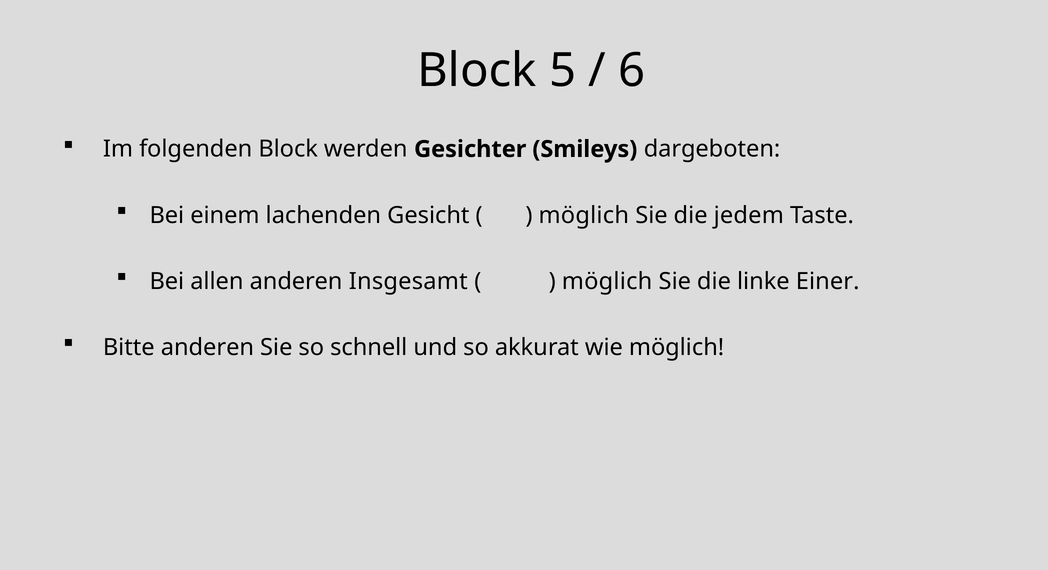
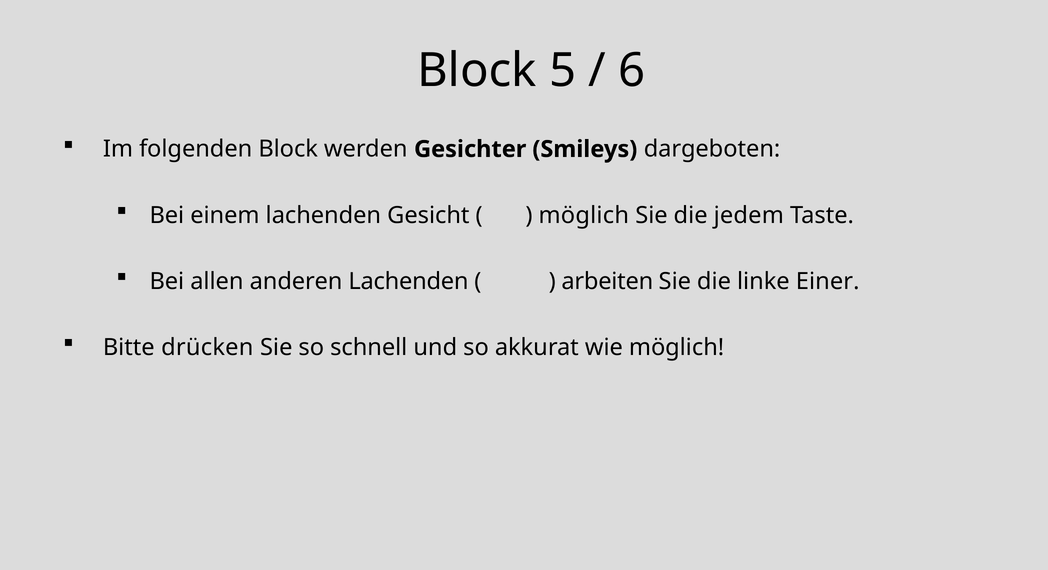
anderen Insgesamt: Insgesamt -> Lachenden (408, 282)
möglich: möglich -> arbeiten (607, 282)
Bitte anderen: anderen -> drücken (207, 348)
